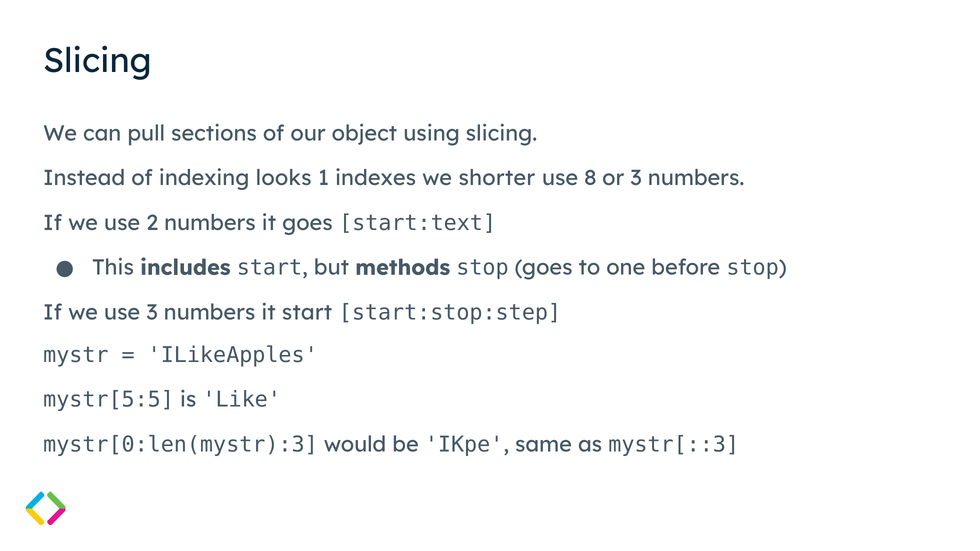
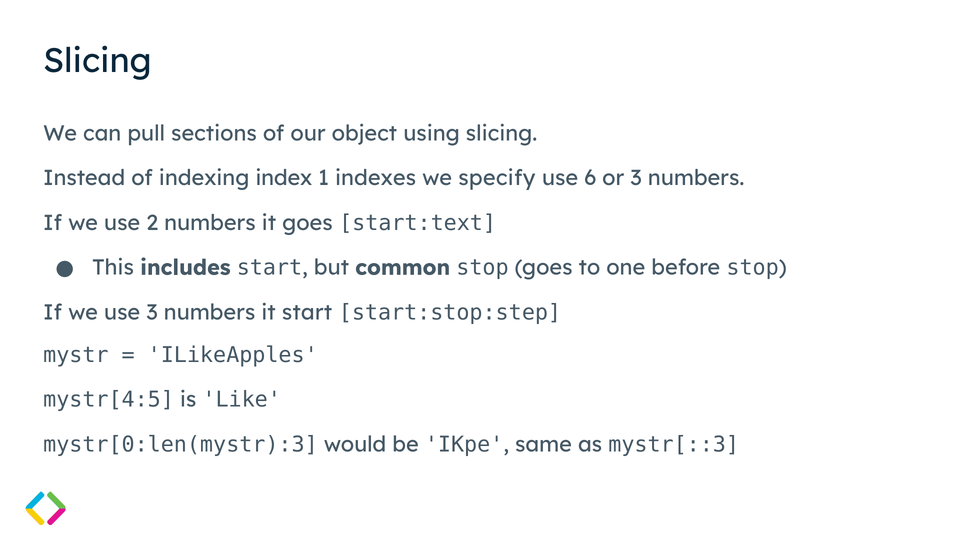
looks: looks -> index (284, 178)
shorter: shorter -> specify (497, 178)
8: 8 -> 6 (590, 178)
methods: methods -> common (403, 268)
mystr[5:5: mystr[5:5 -> mystr[4:5 (109, 400)
